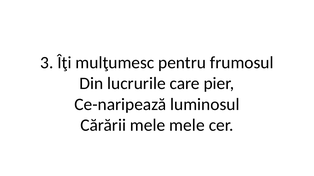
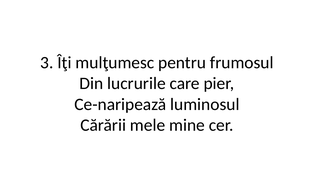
mele mele: mele -> mine (187, 126)
